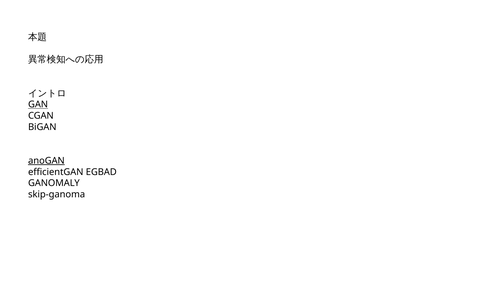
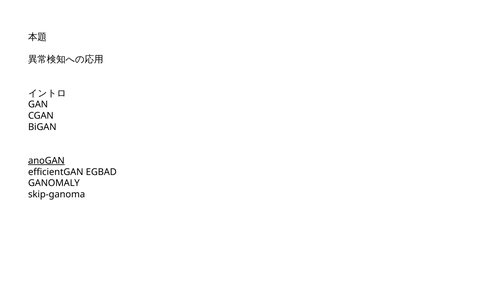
GAN underline: present -> none (38, 104)
